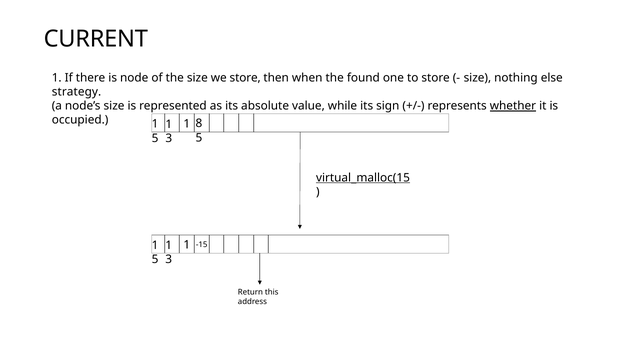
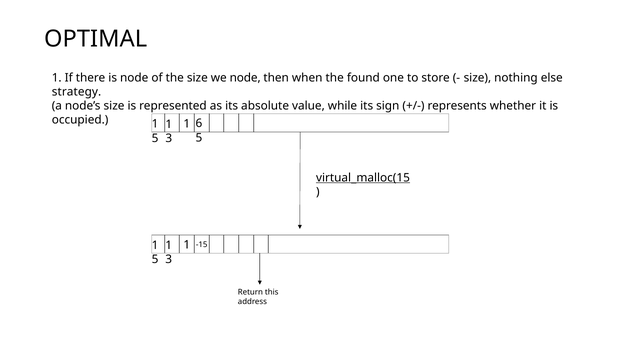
CURRENT: CURRENT -> OPTIMAL (96, 39)
we store: store -> node (245, 78)
whether underline: present -> none (513, 106)
8: 8 -> 6 (199, 123)
